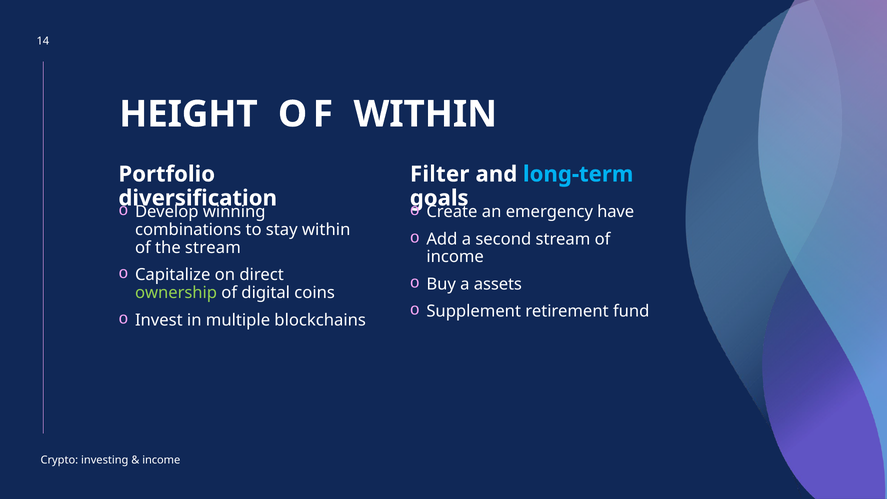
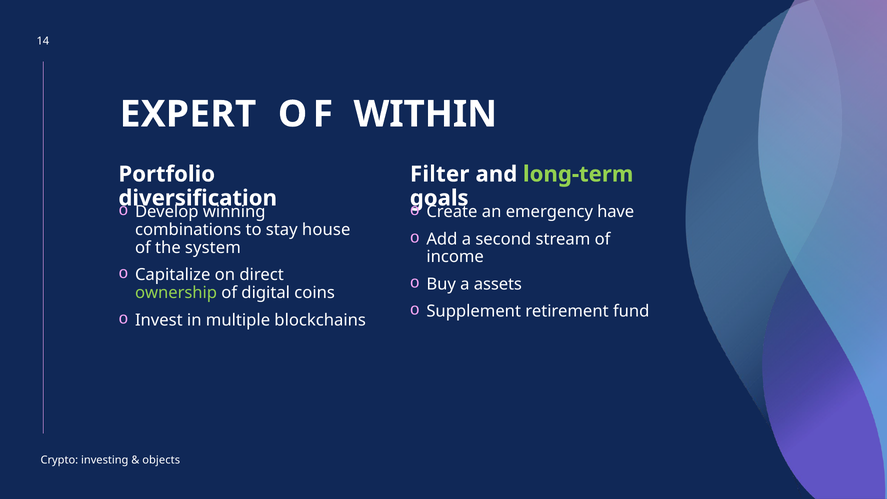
HEIGHT: HEIGHT -> EXPERT (188, 114)
long-term colour: light blue -> light green (578, 174)
stay within: within -> house (326, 230)
the stream: stream -> system (213, 248)
income: income -> objects (161, 460)
